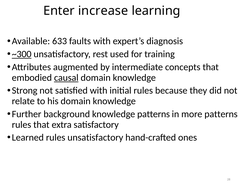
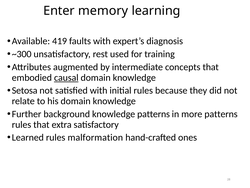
increase: increase -> memory (103, 11)
633: 633 -> 419 (60, 41)
~300 underline: present -> none (22, 54)
Strong: Strong -> Setosa (25, 90)
rules unsatisfactory: unsatisfactory -> malformation (95, 137)
